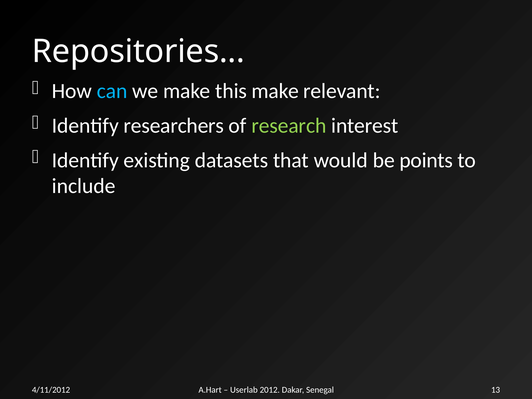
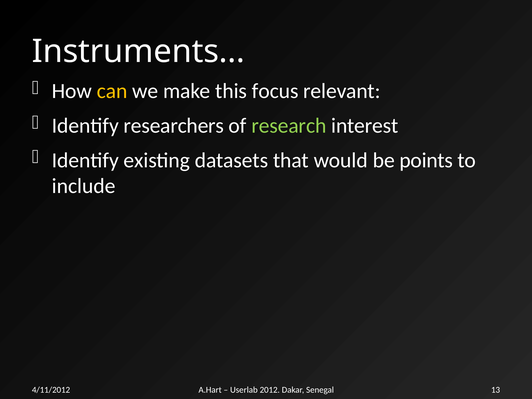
Repositories: Repositories -> Instruments (138, 51)
can colour: light blue -> yellow (112, 91)
this make: make -> focus (275, 91)
